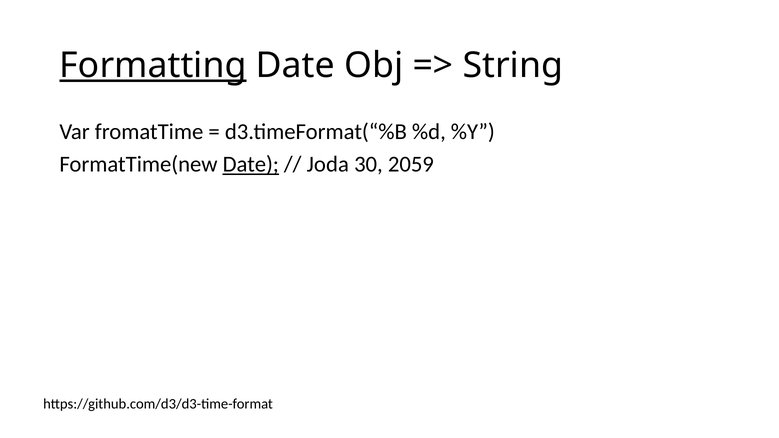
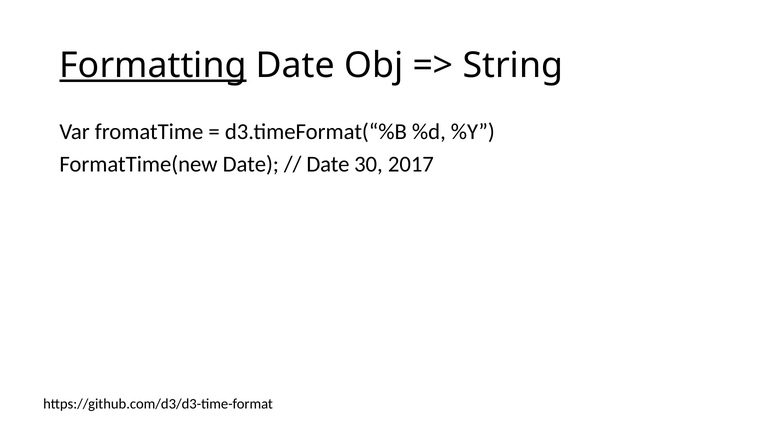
Date underline: present -> none (251, 164)
Joda: Joda -> Date (328, 164)
2059: 2059 -> 2017 (411, 164)
